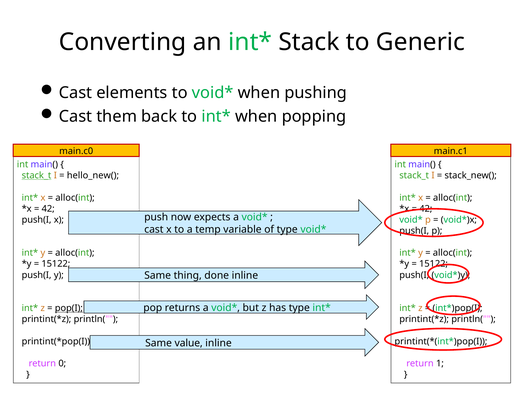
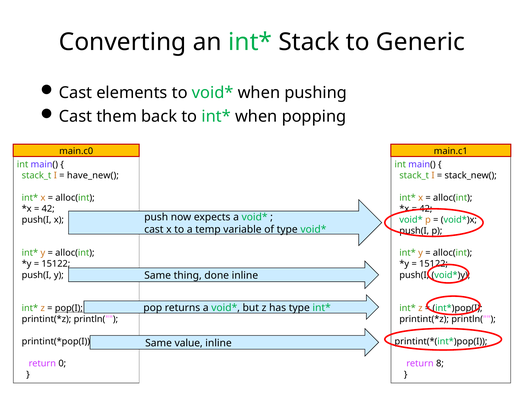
stack_t underline: present -> none (37, 176)
hello_new(: hello_new( -> have_new( (93, 176)
1: 1 -> 8 (440, 363)
